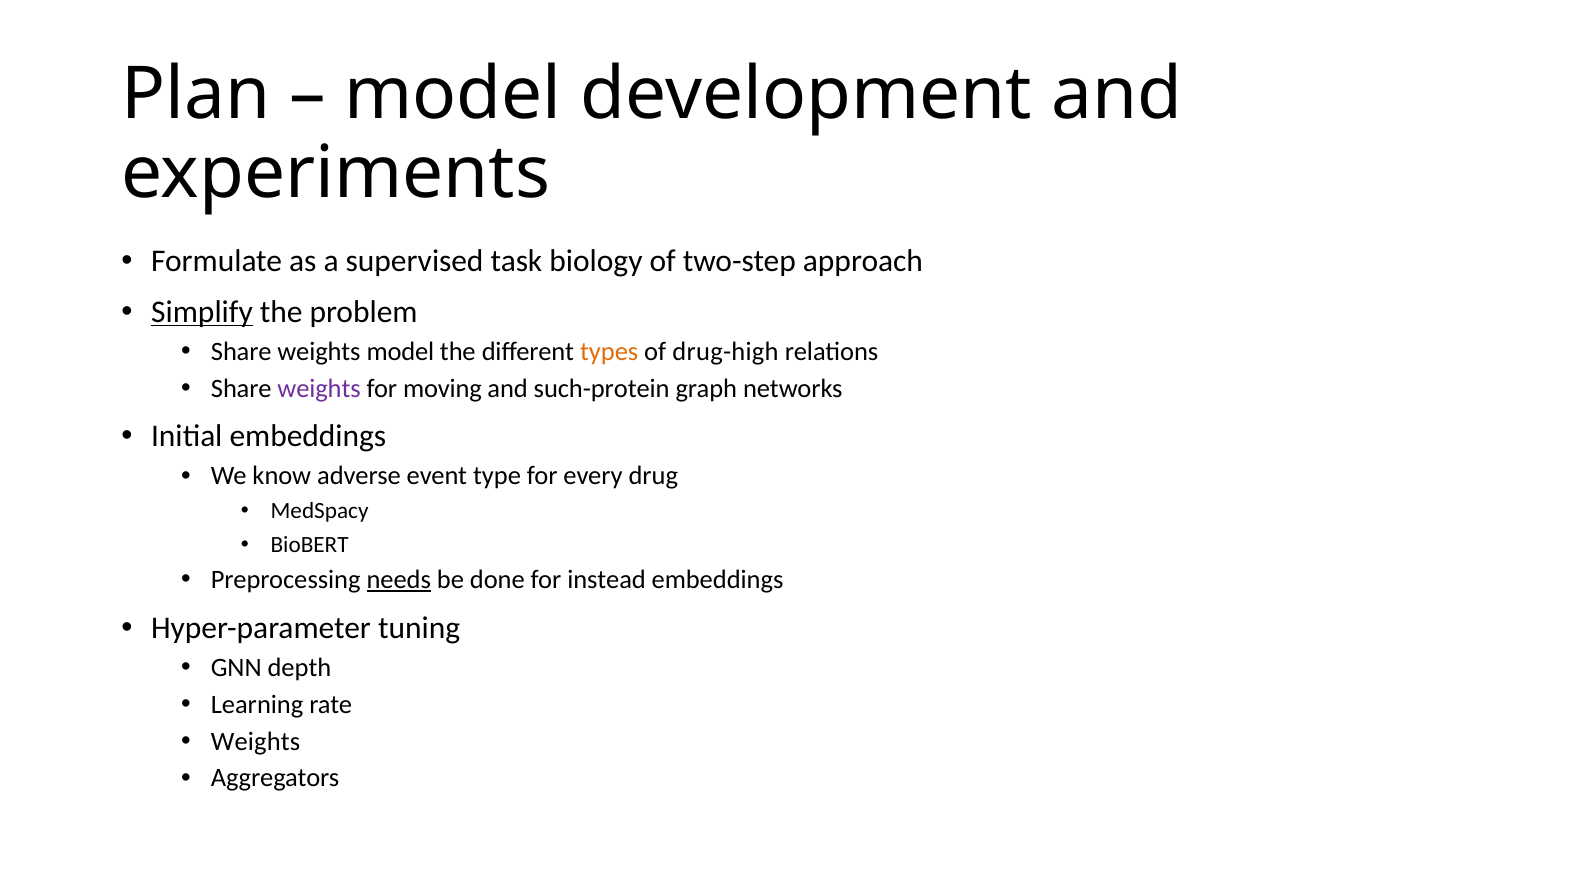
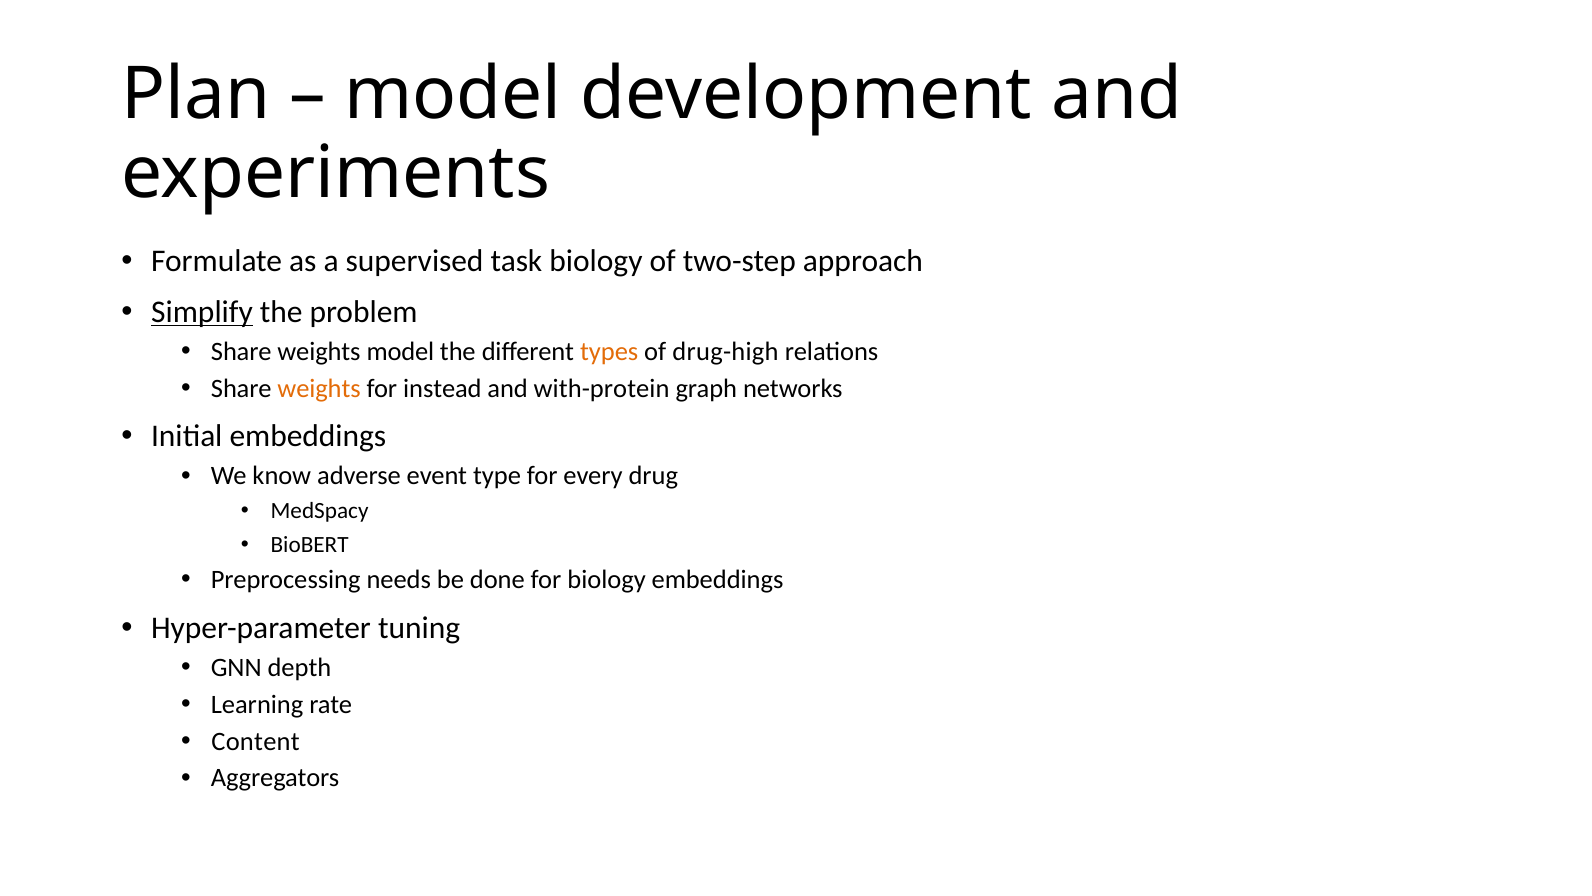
weights colour: purple -> orange (319, 388)
moving: moving -> instead (442, 388)
such-protein: such-protein -> with-protein (602, 388)
needs underline: present -> none (399, 580)
for instead: instead -> biology (607, 580)
Weights: Weights -> Content (256, 741)
